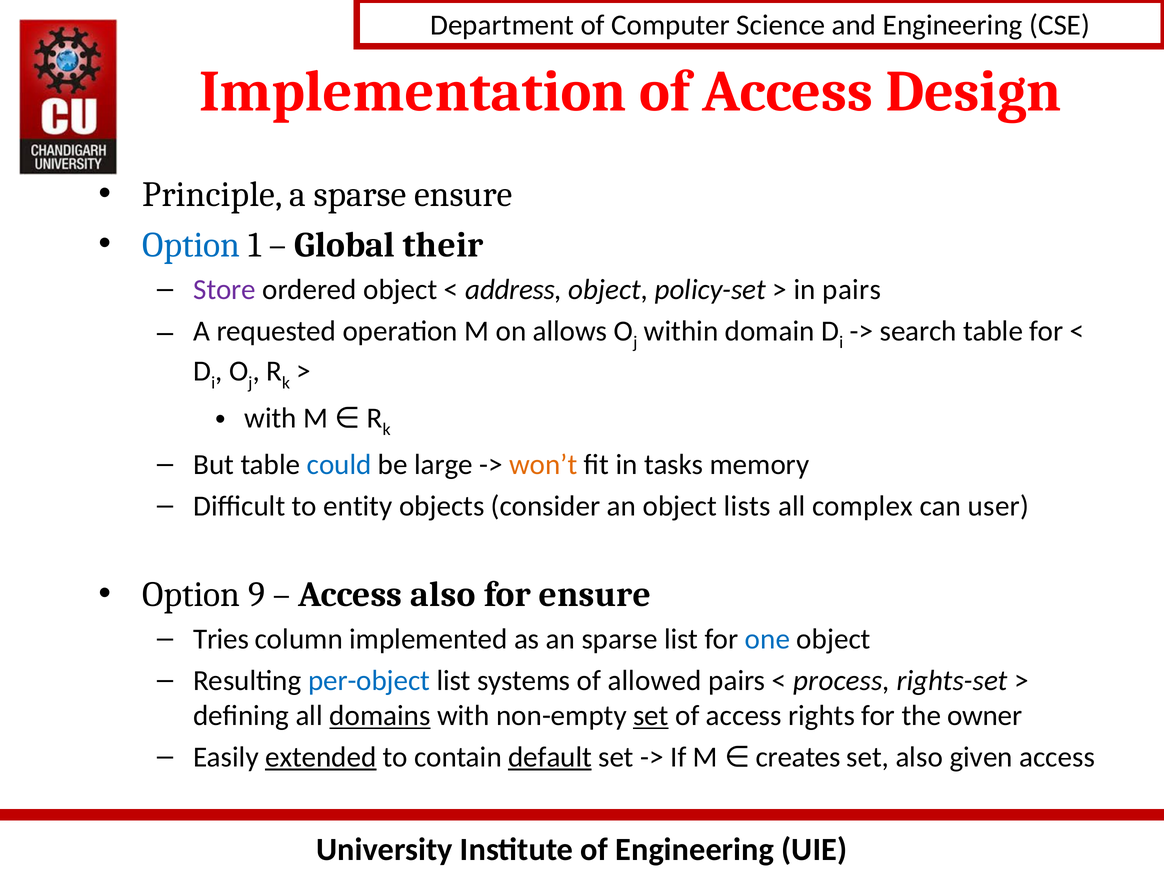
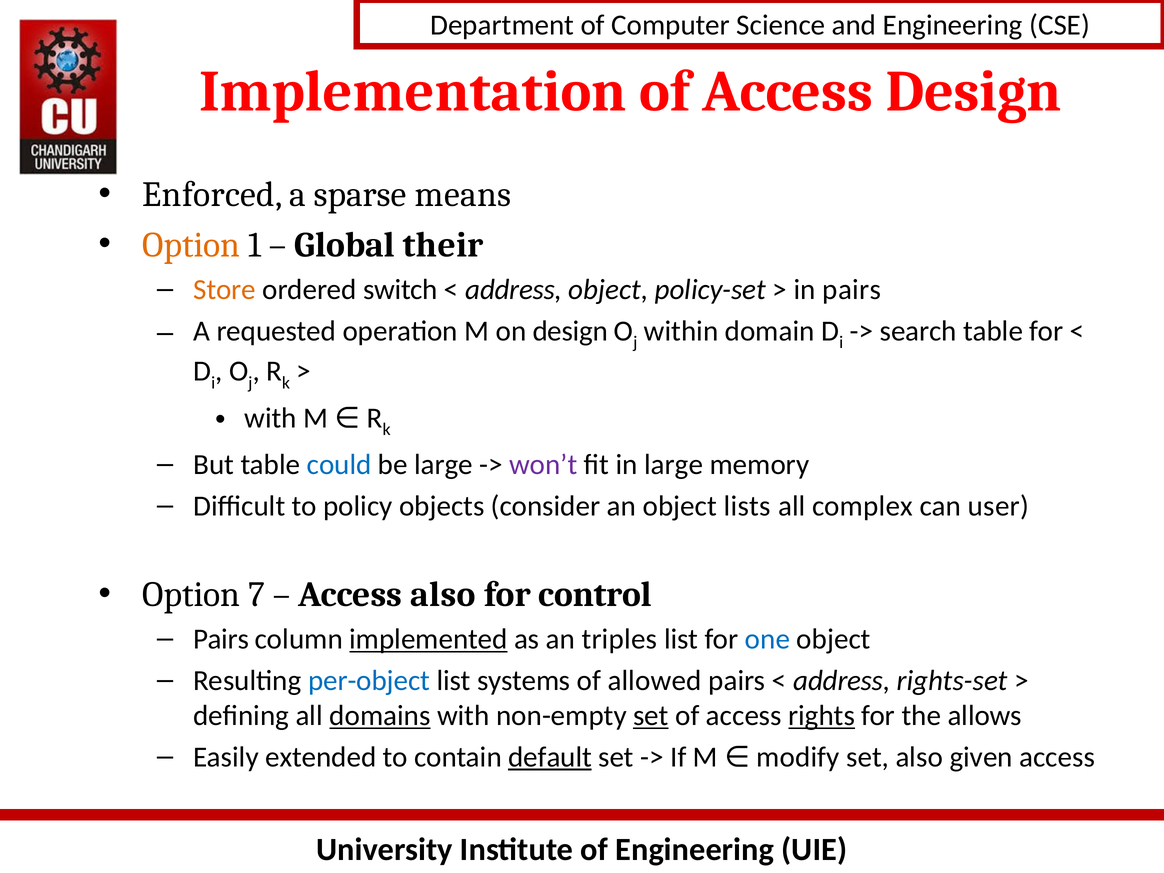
Principle: Principle -> Enforced (212, 194)
sparse ensure: ensure -> means (463, 194)
Option colour: blue -> orange (191, 245)
Store colour: purple -> orange (225, 290)
ordered object: object -> switch (400, 290)
on allows: allows -> design (570, 331)
won’t colour: orange -> purple (543, 465)
in tasks: tasks -> large (674, 465)
entity: entity -> policy (358, 506)
9: 9 -> 7 (256, 595)
for ensure: ensure -> control (595, 595)
Tries: Tries -> Pairs (221, 639)
implemented underline: none -> present (428, 639)
an sparse: sparse -> triples (619, 639)
process: process -> address (842, 681)
rights underline: none -> present (822, 716)
owner: owner -> allows (985, 716)
extended underline: present -> none (321, 757)
creates: creates -> modify (798, 757)
